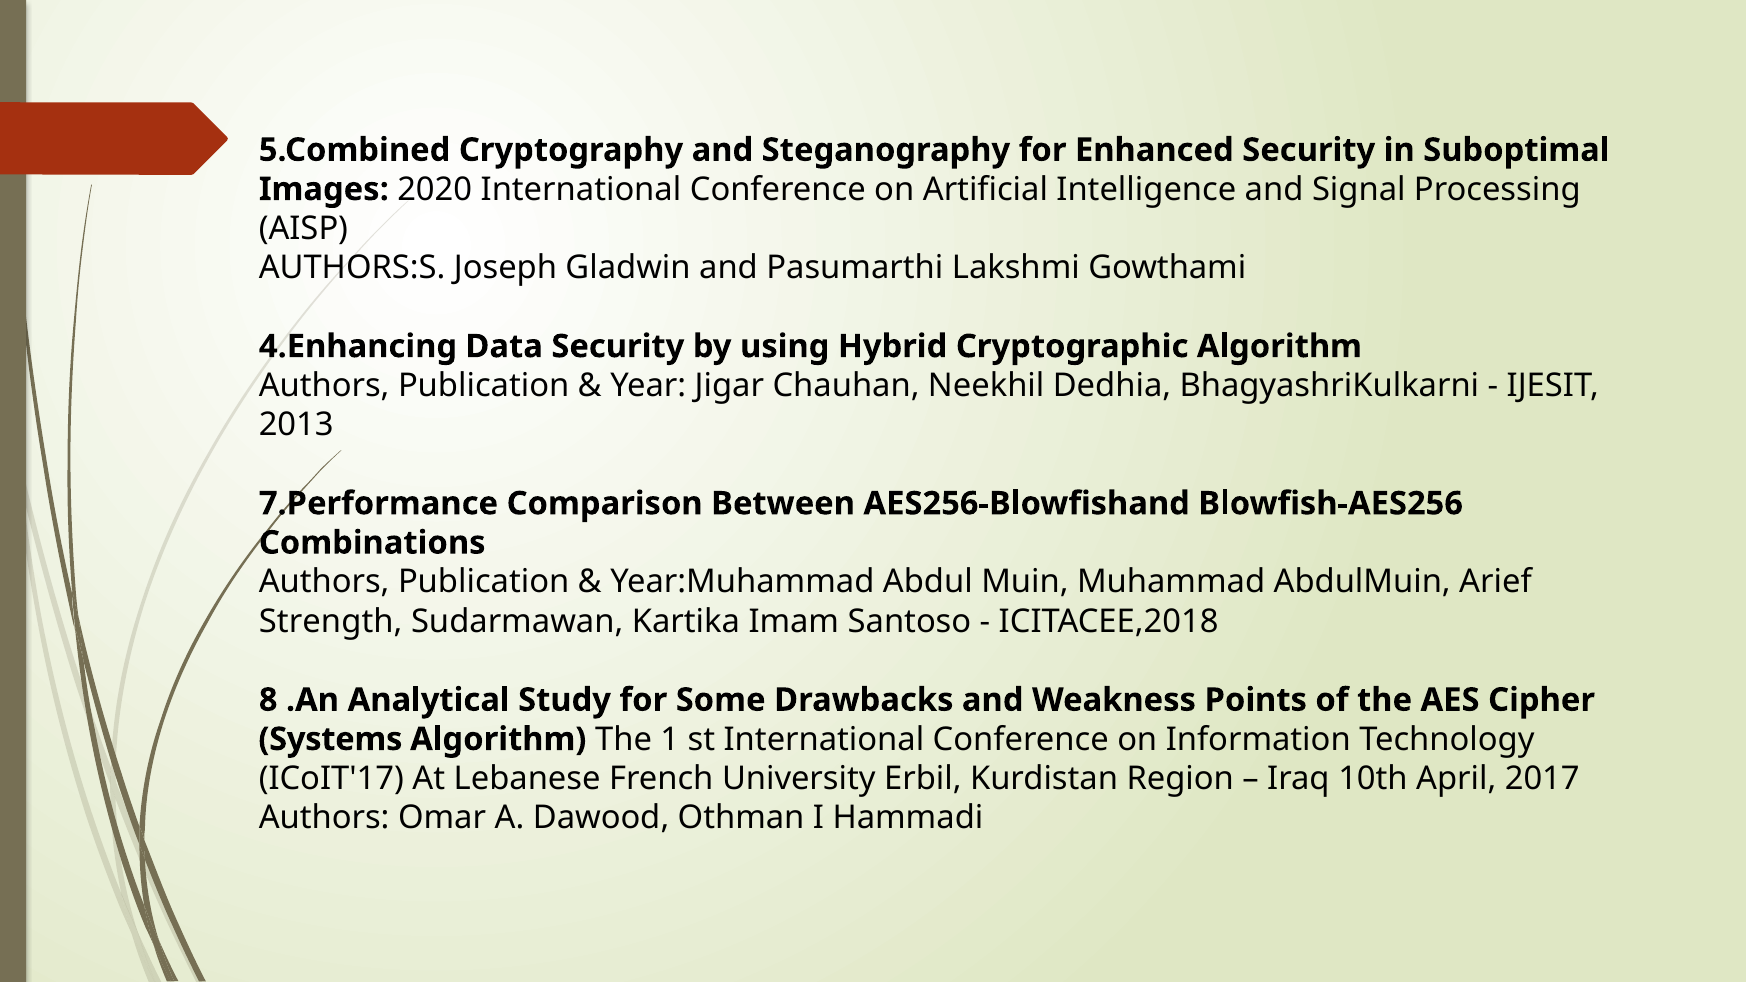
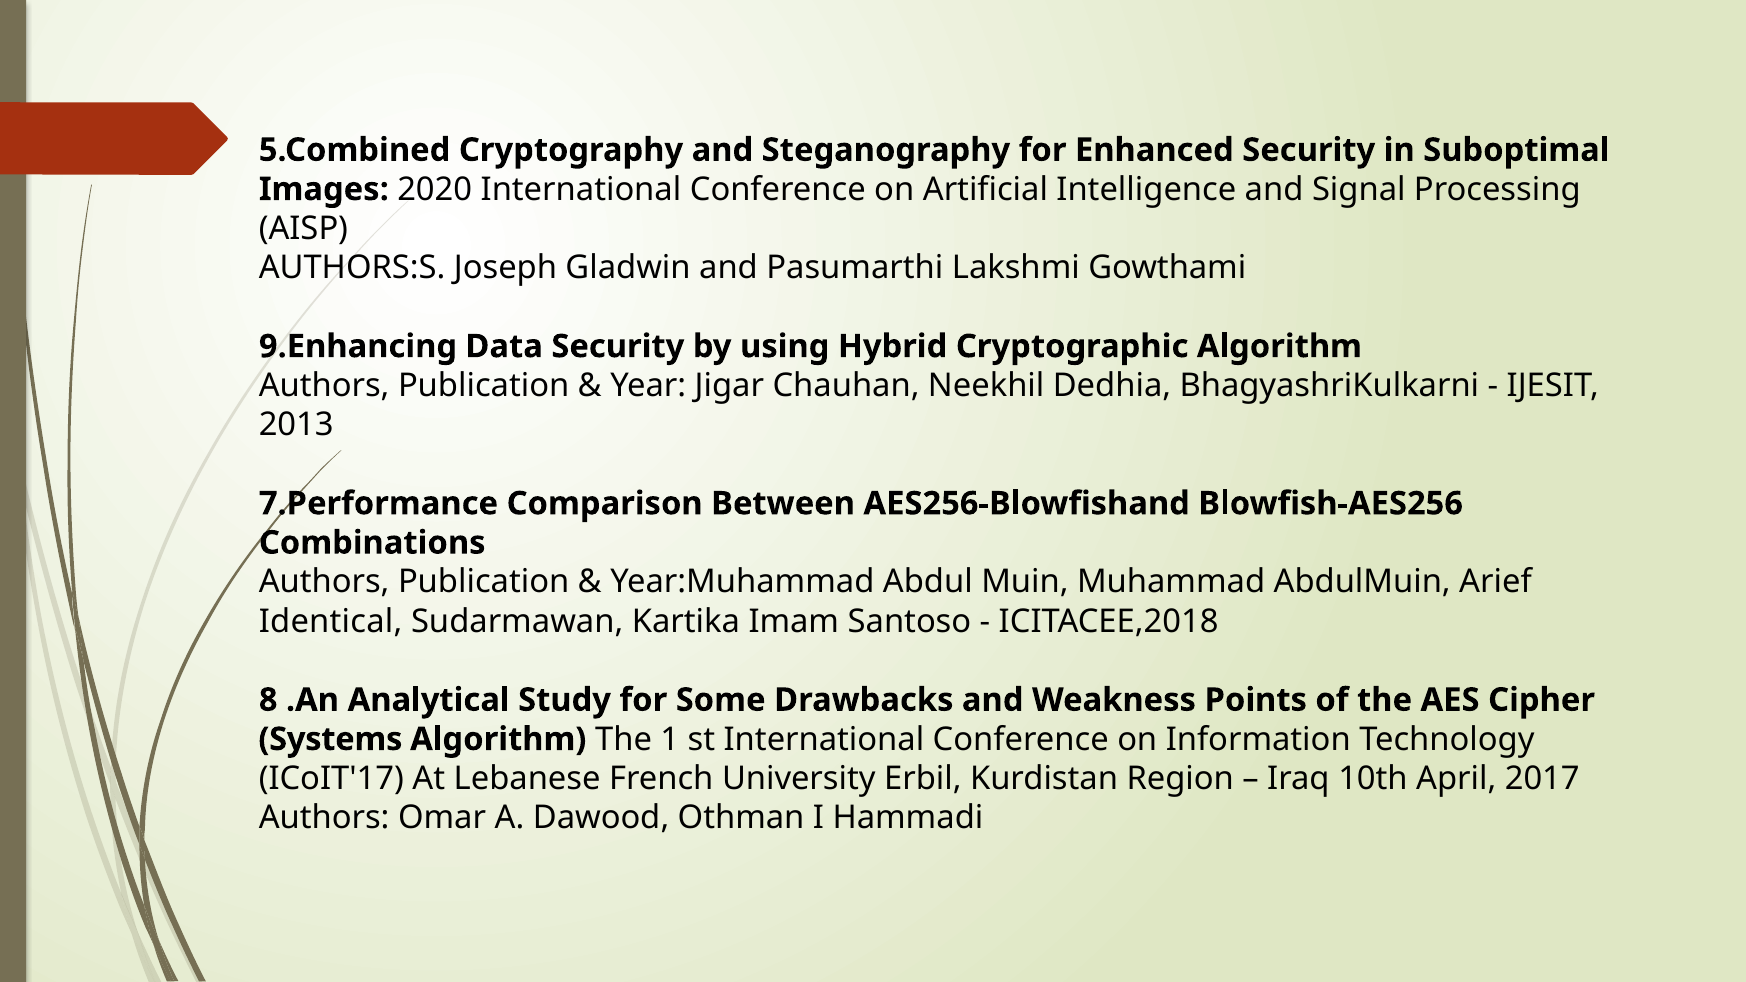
4.Enhancing: 4.Enhancing -> 9.Enhancing (358, 346)
Strength: Strength -> Identical (331, 621)
